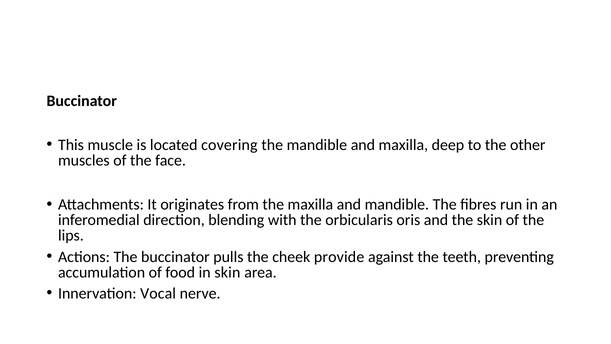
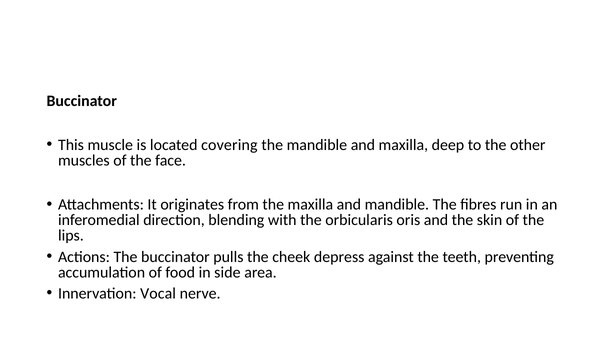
provide: provide -> depress (339, 257)
in skin: skin -> side (227, 272)
